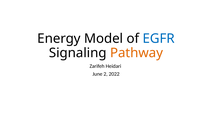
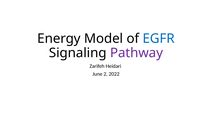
Pathway colour: orange -> purple (137, 53)
